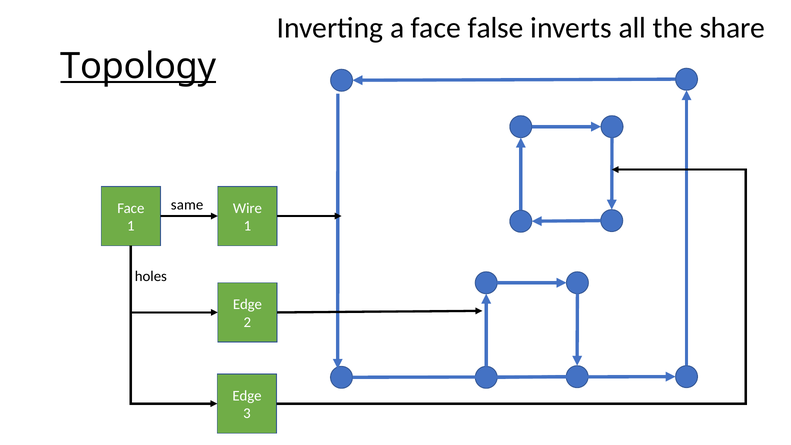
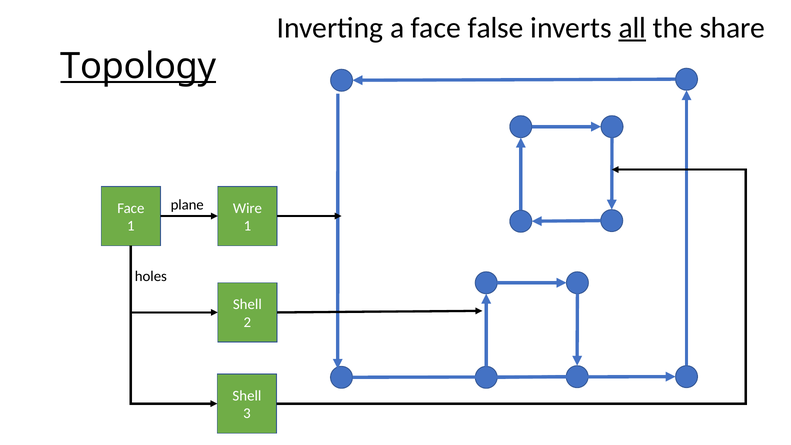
all underline: none -> present (632, 28)
same: same -> plane (187, 205)
Edge: Edge -> Shell (247, 304)
Edge: Edge -> Shell (247, 396)
